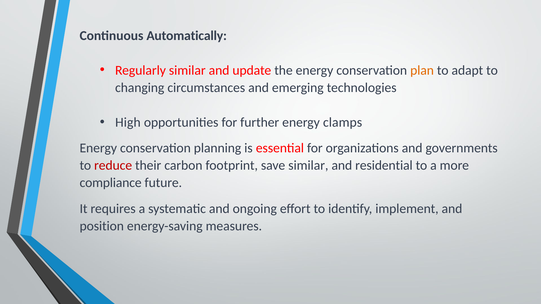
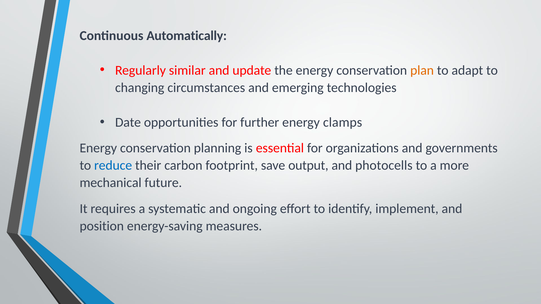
High: High -> Date (128, 122)
reduce colour: red -> blue (113, 166)
save similar: similar -> output (308, 166)
residential: residential -> photocells (384, 166)
compliance: compliance -> mechanical (111, 183)
